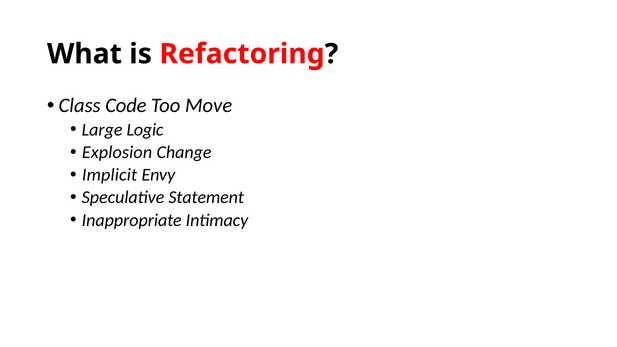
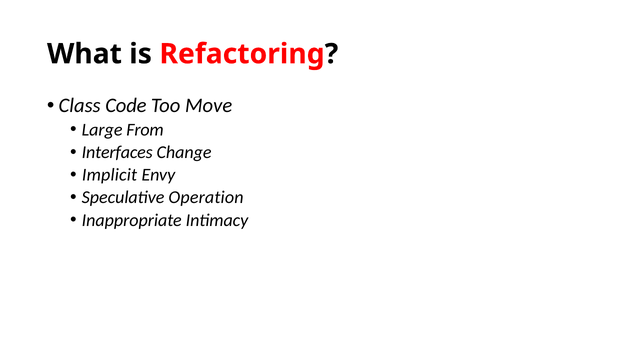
Logic: Logic -> From (145, 130)
Explosion: Explosion -> Interfaces (117, 152)
Statement: Statement -> Operation (206, 198)
